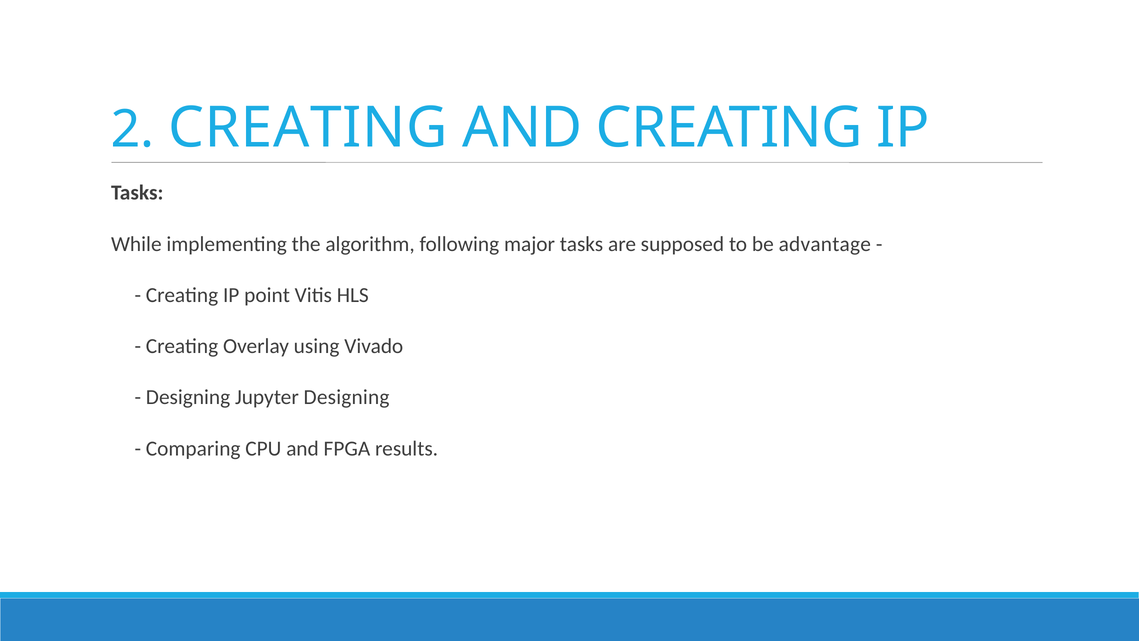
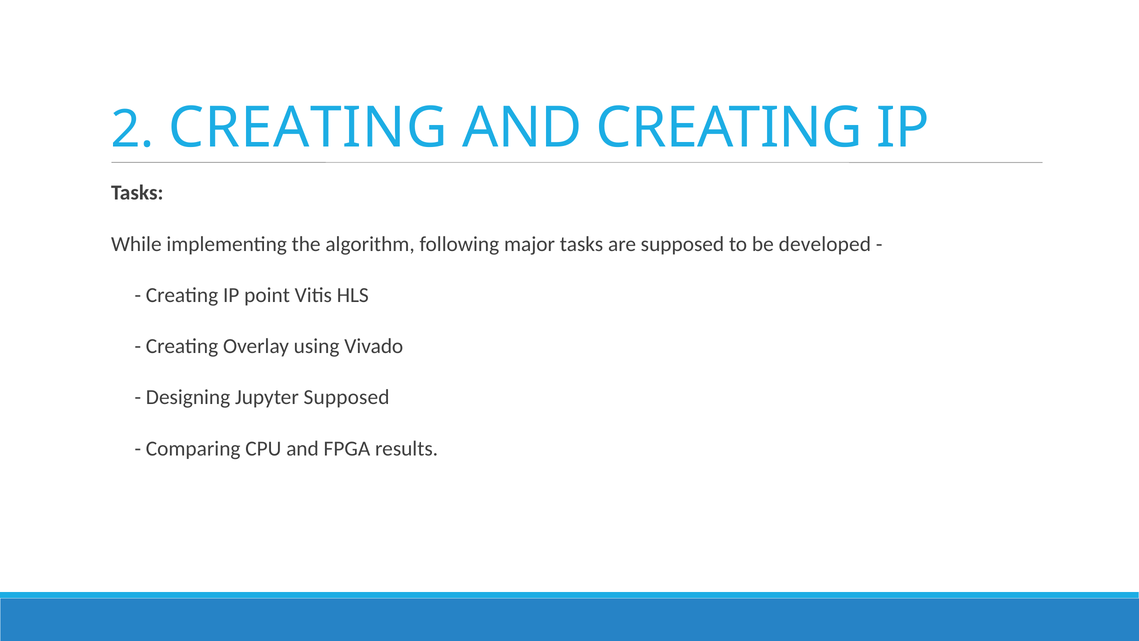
advantage: advantage -> developed (825, 244)
Jupyter Designing: Designing -> Supposed (347, 397)
